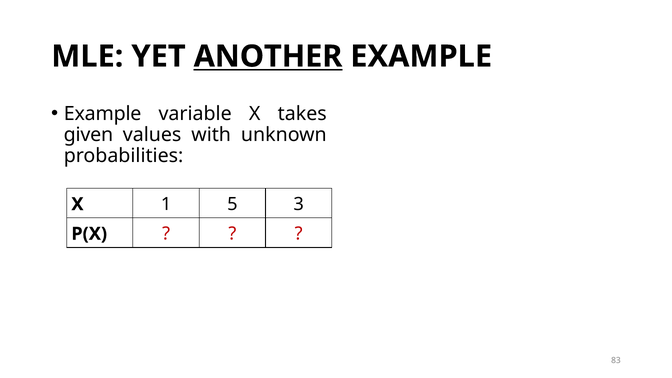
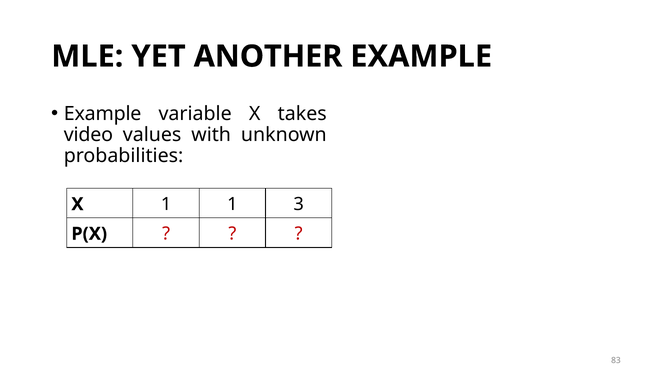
ANOTHER underline: present -> none (268, 56)
given: given -> video (88, 135)
1 5: 5 -> 1 (232, 204)
